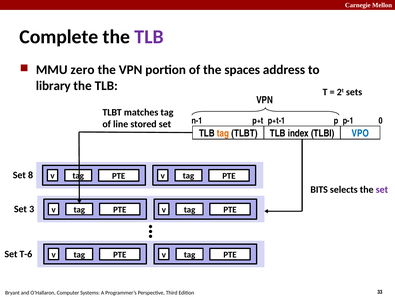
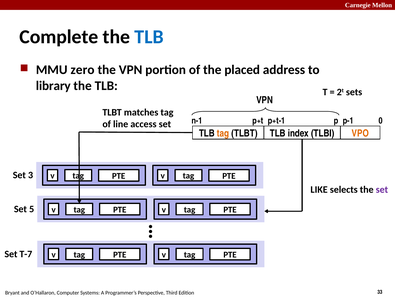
TLB colour: purple -> blue (149, 37)
spaces: spaces -> placed (242, 70)
stored: stored -> access (143, 124)
VPO colour: blue -> orange (360, 133)
8: 8 -> 3 (31, 175)
BITS: BITS -> LIKE (319, 189)
3: 3 -> 5 (32, 209)
T-6: T-6 -> T-7 (26, 253)
